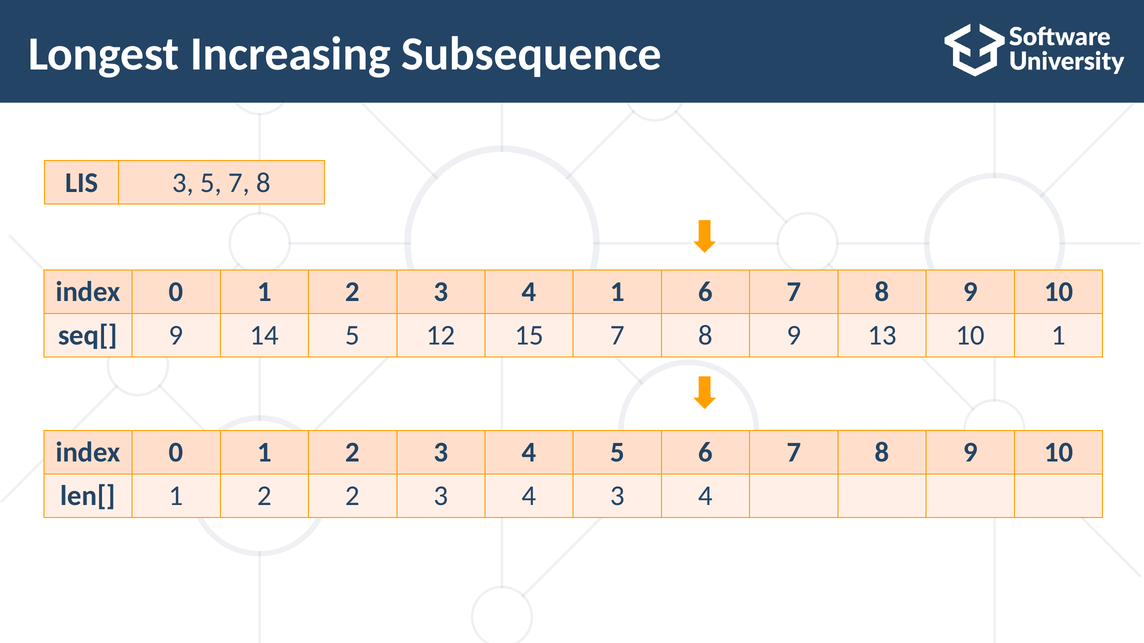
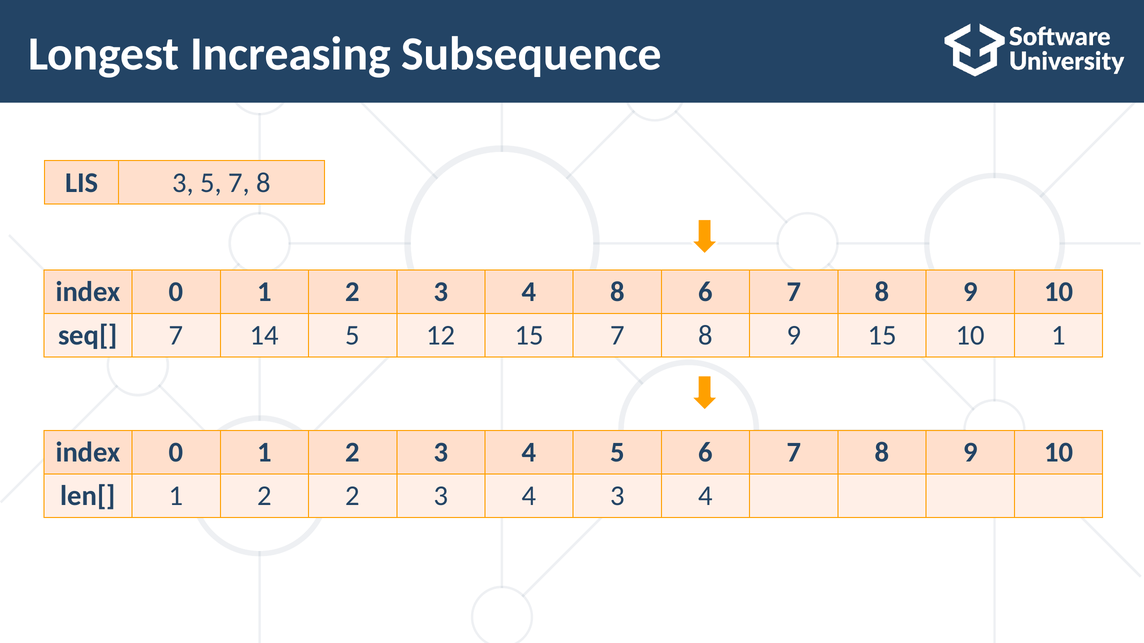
4 1: 1 -> 8 (617, 292)
seq[ 9: 9 -> 7 (176, 336)
9 13: 13 -> 15 (882, 336)
